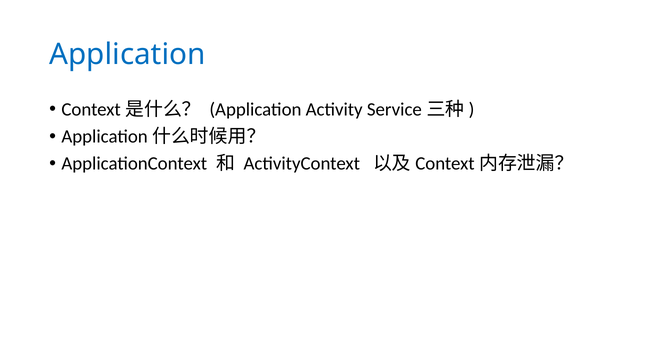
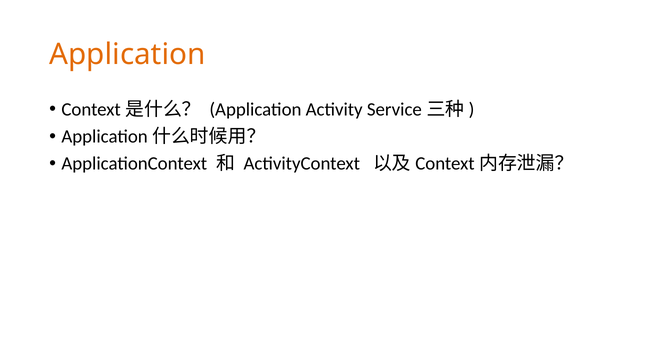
Application colour: blue -> orange (127, 54)
